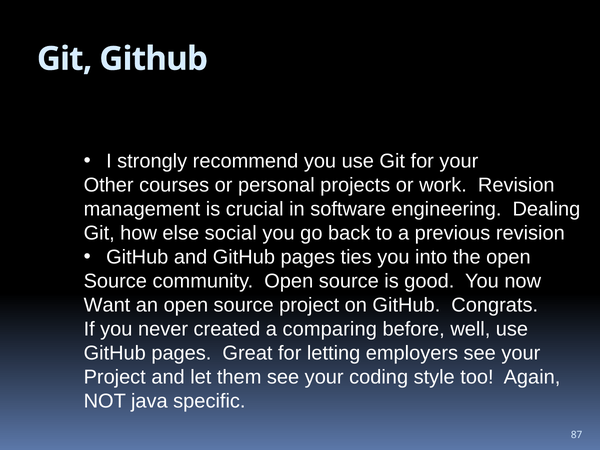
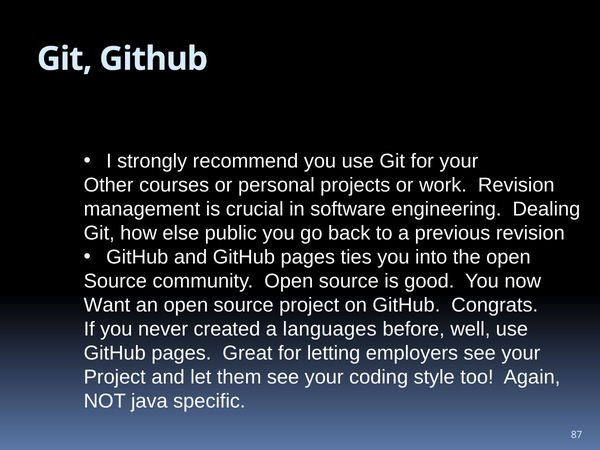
social: social -> public (231, 233)
comparing: comparing -> languages (330, 329)
